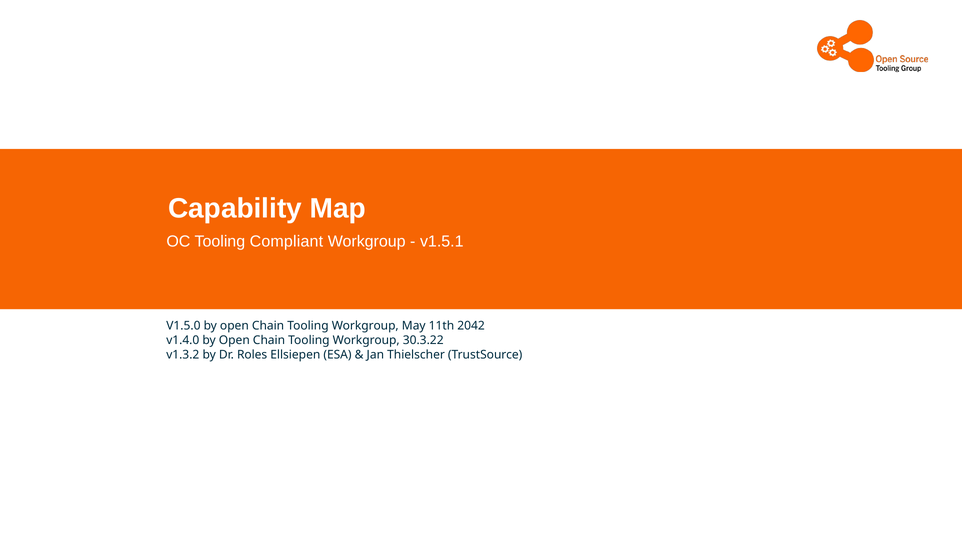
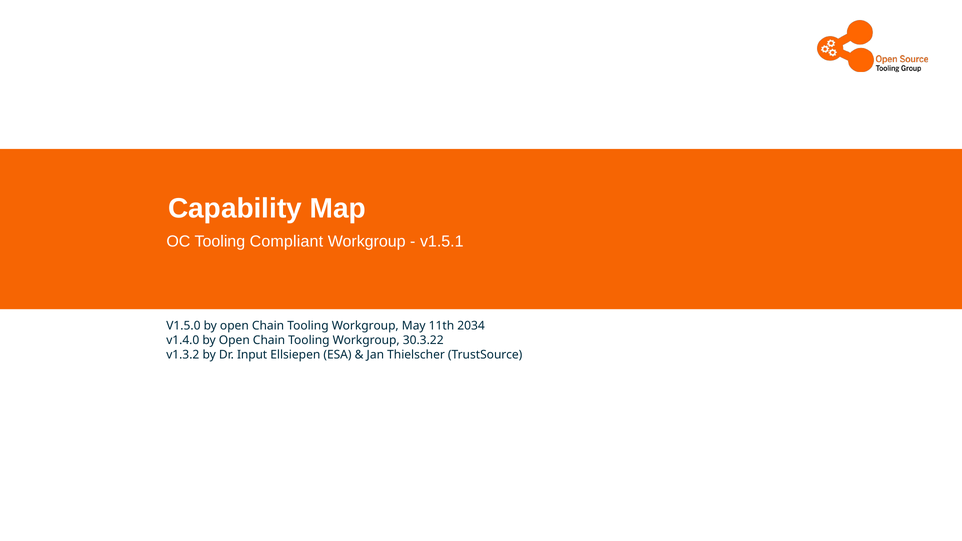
2042: 2042 -> 2034 (471, 326)
Roles: Roles -> Input (252, 355)
